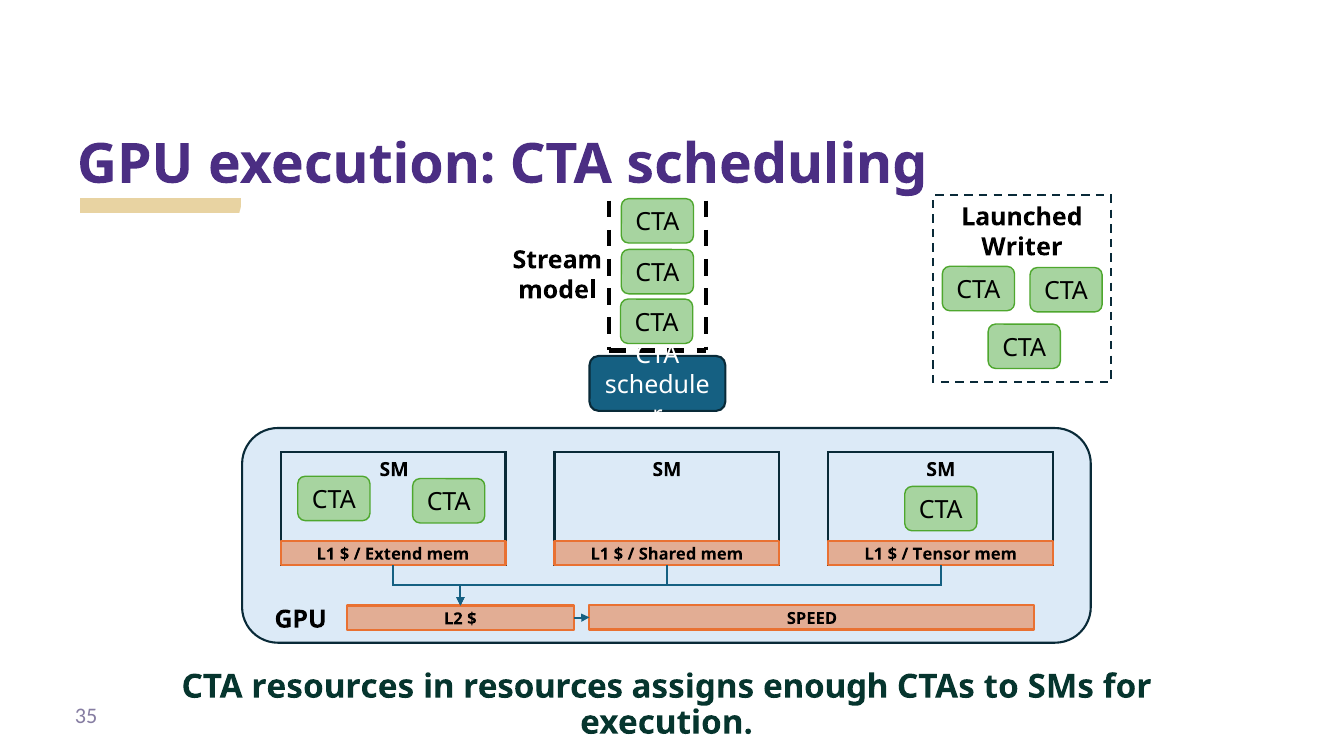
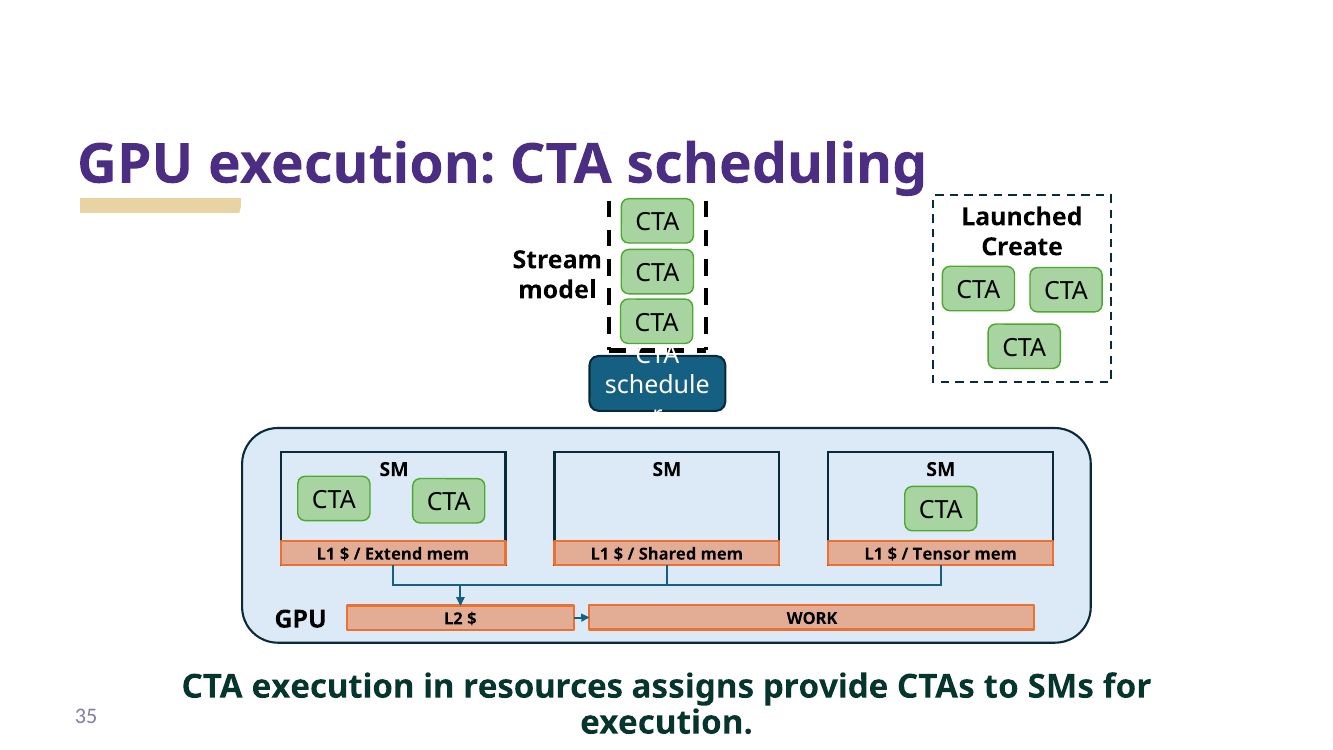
Writer: Writer -> Create (1022, 247)
SPEED: SPEED -> WORK (812, 618)
CTA resources: resources -> execution (333, 687)
enough: enough -> provide (826, 687)
